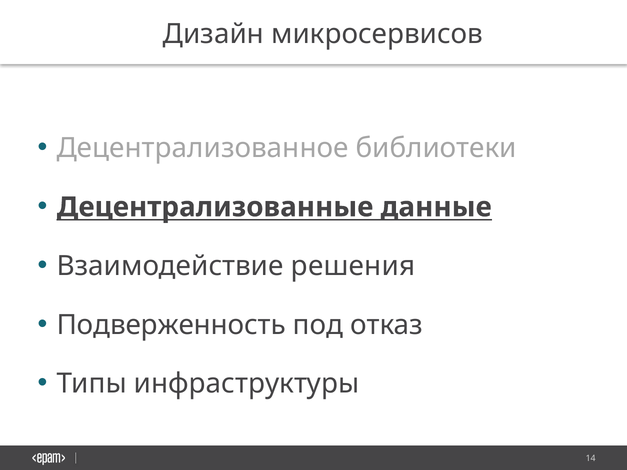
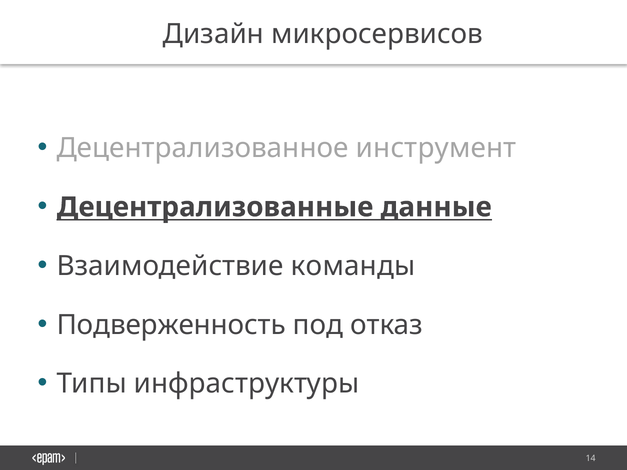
библиотеки: библиотеки -> инструмент (436, 148)
решения: решения -> команды (353, 266)
